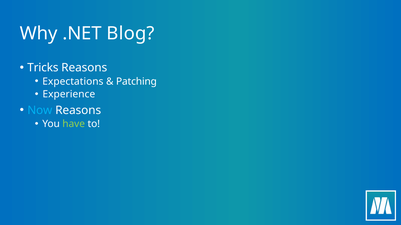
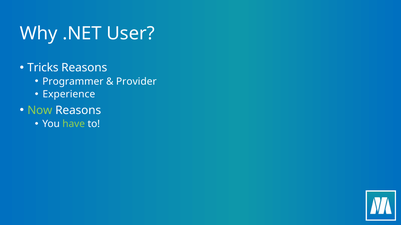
Blog: Blog -> User (131, 34)
Expectations: Expectations -> Programmer (73, 82)
Patching: Patching -> Provider (136, 82)
Now colour: light blue -> light green (40, 110)
